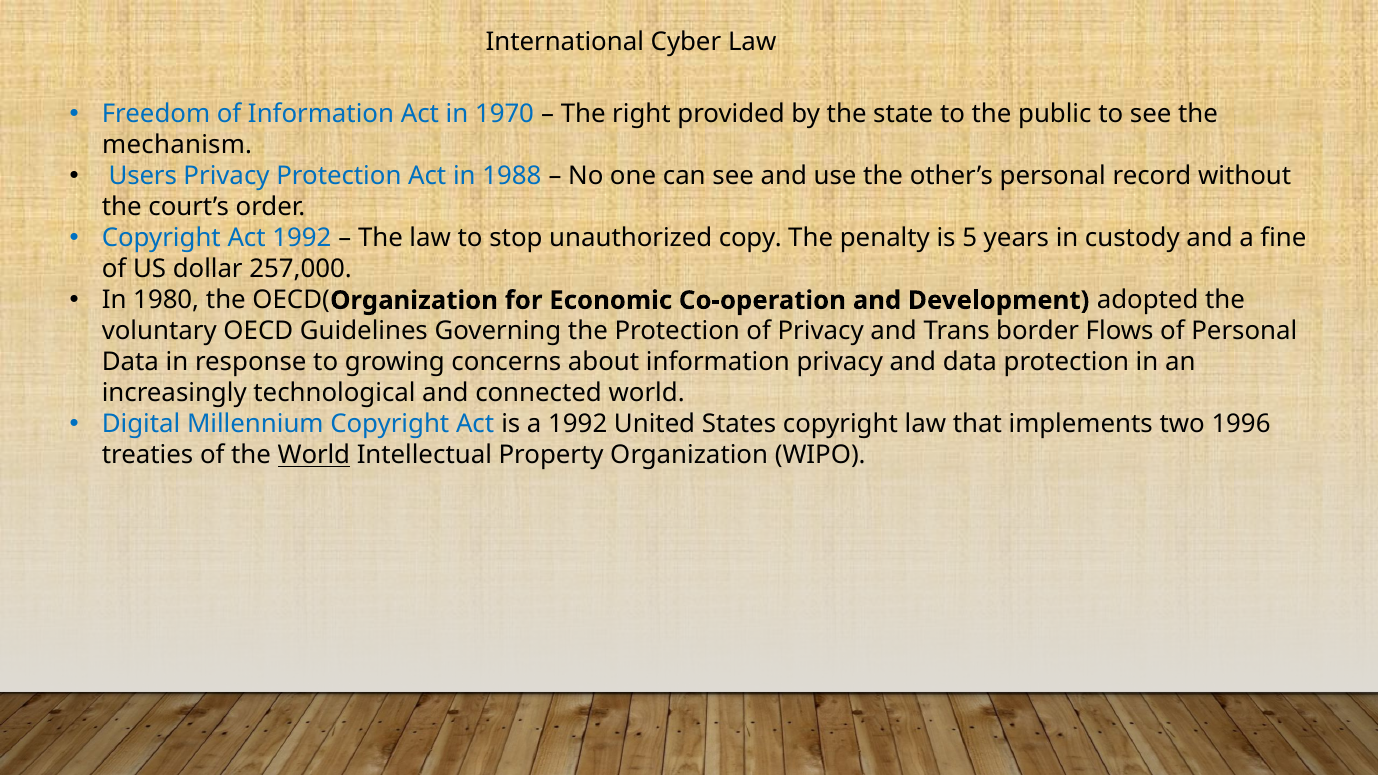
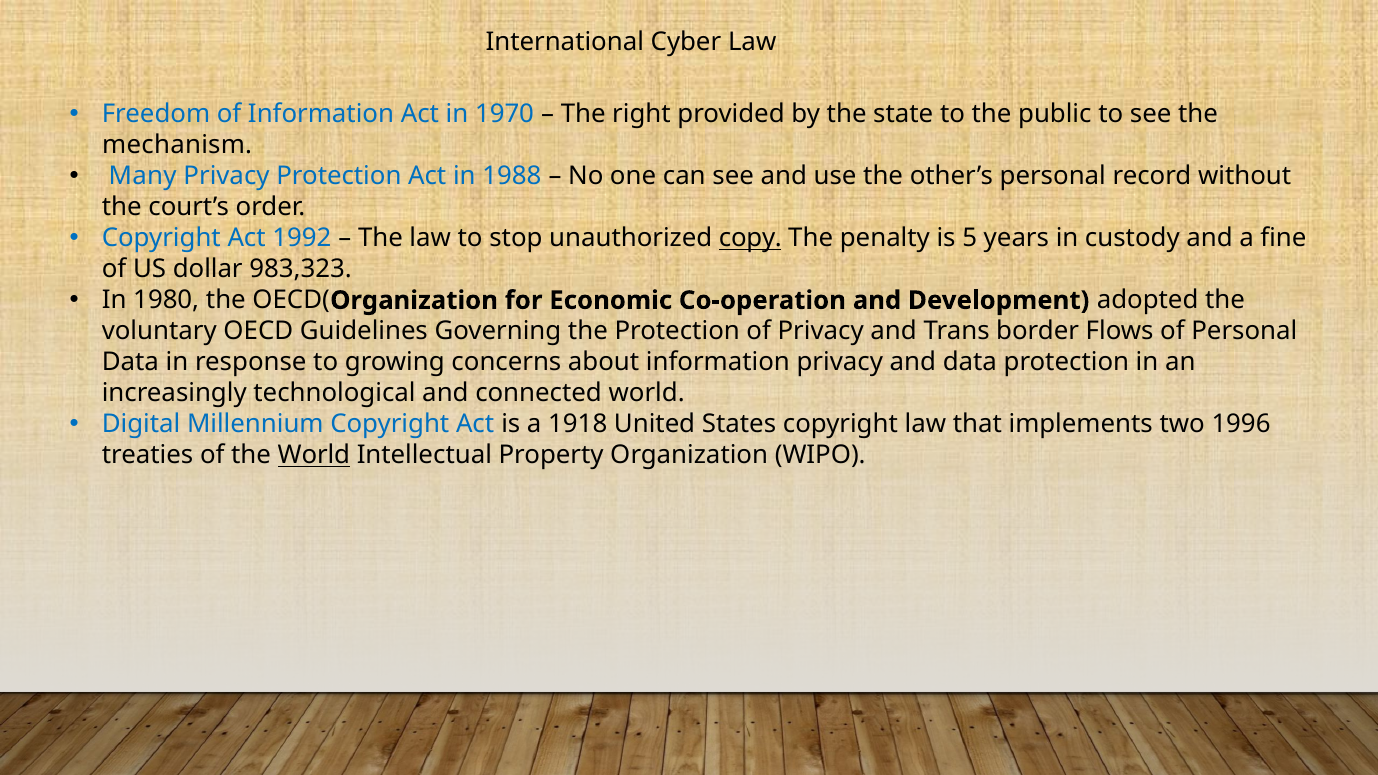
Users: Users -> Many (143, 176)
copy underline: none -> present (750, 238)
257,000: 257,000 -> 983,323 (301, 269)
a 1992: 1992 -> 1918 (578, 424)
